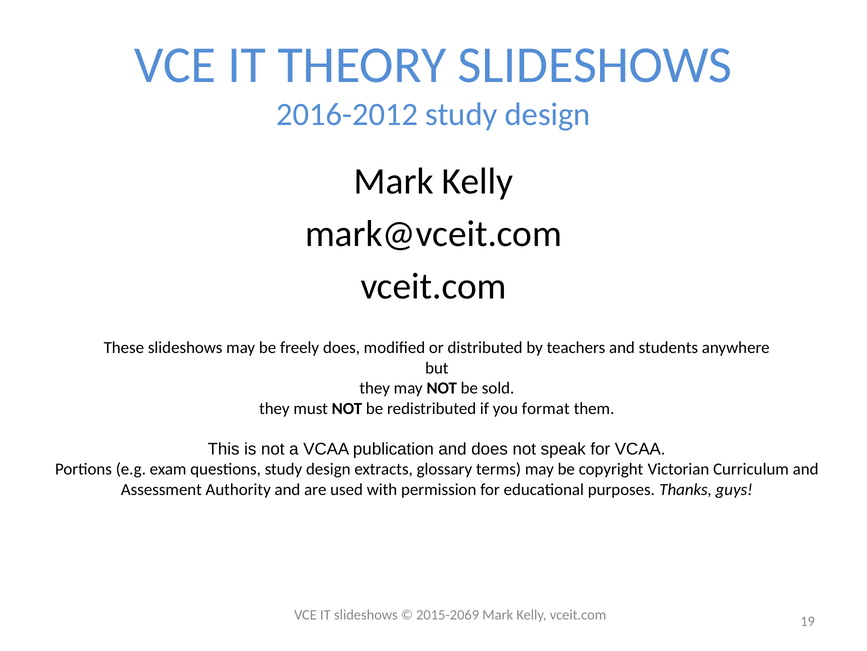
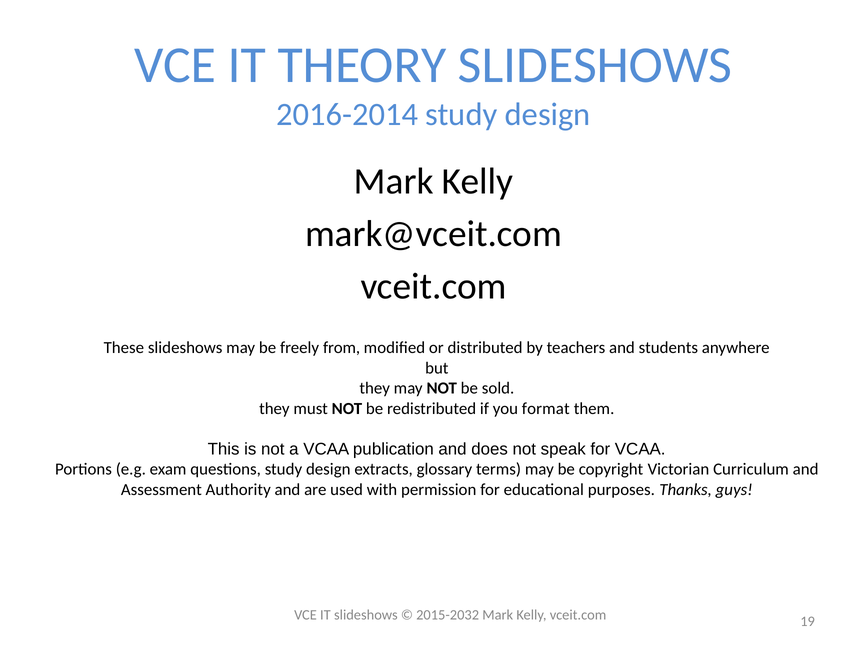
2016-2012: 2016-2012 -> 2016-2014 (347, 114)
freely does: does -> from (342, 347)
2015-2069: 2015-2069 -> 2015-2032 (448, 614)
